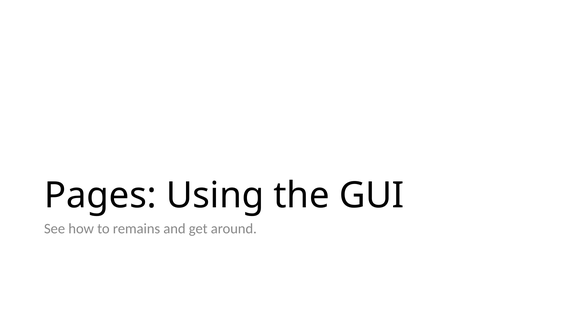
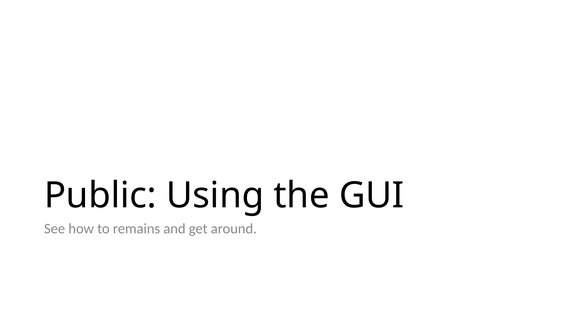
Pages: Pages -> Public (100, 195)
